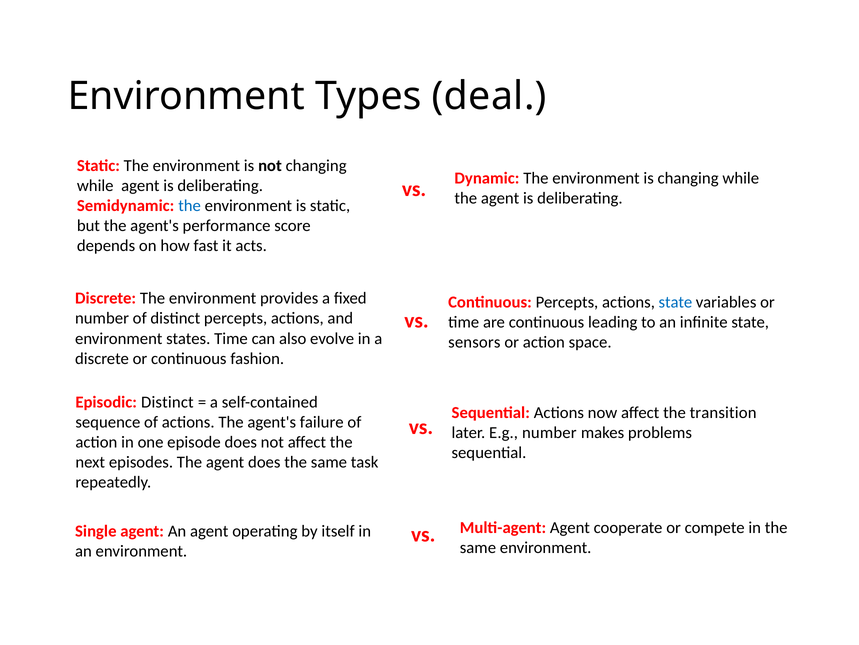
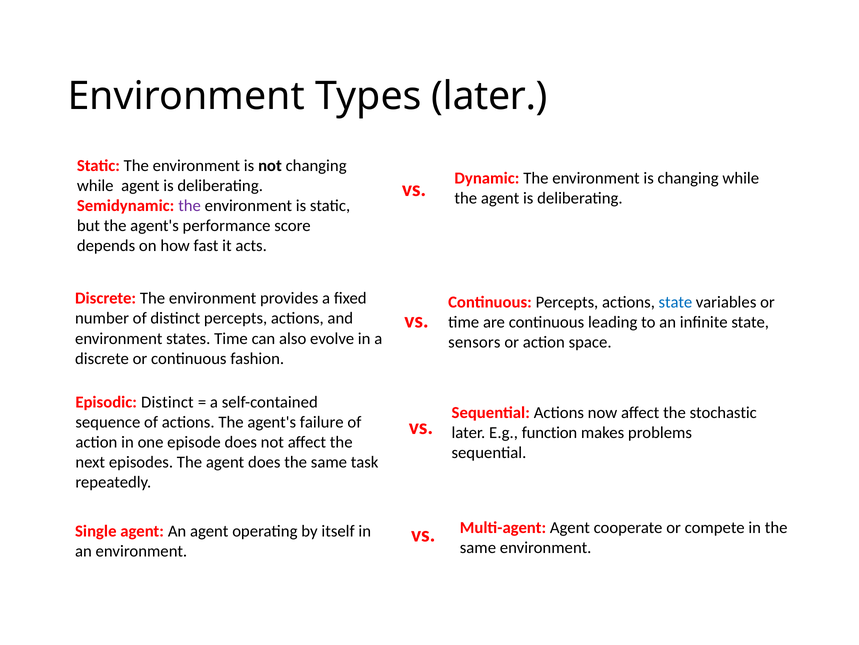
Types deal: deal -> later (490, 96)
the colour: blue -> purple (190, 205)
transition: transition -> stochastic (723, 412)
E.g number: number -> function (550, 432)
